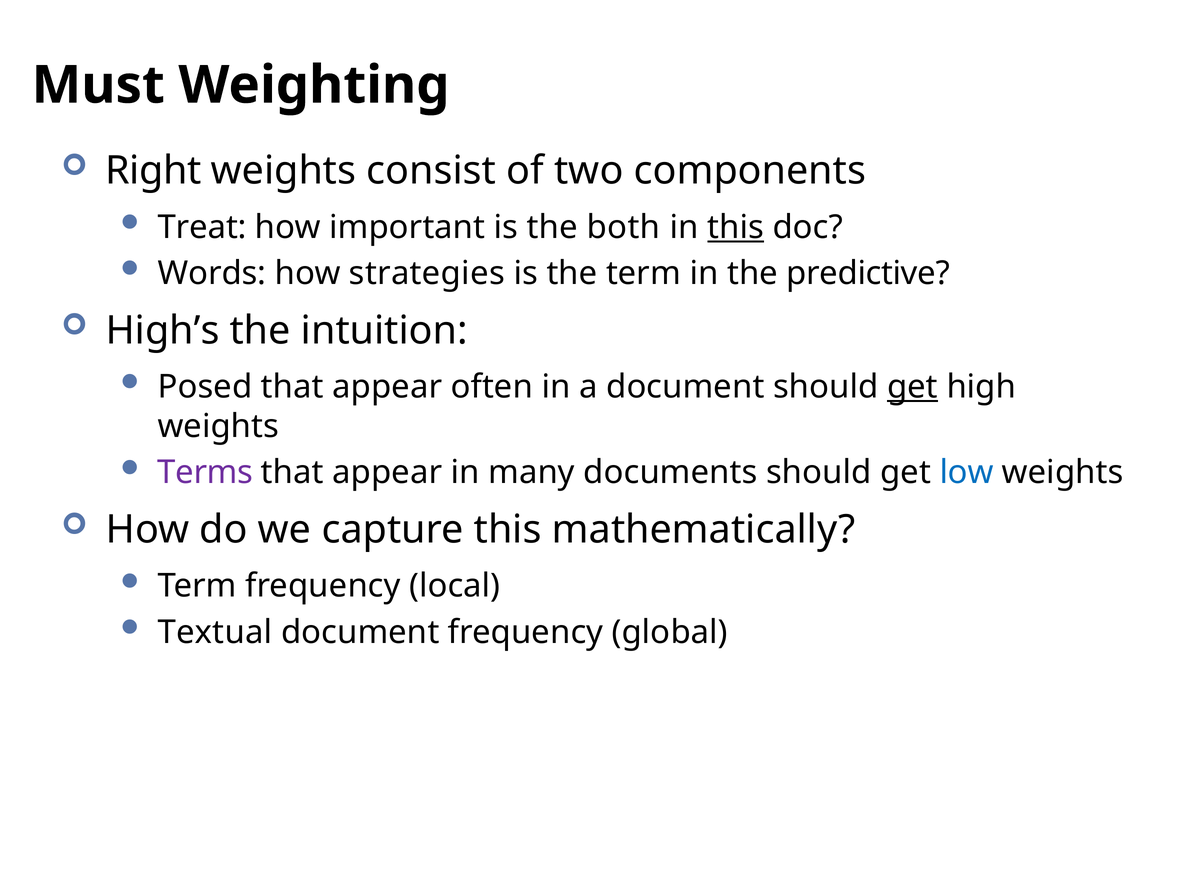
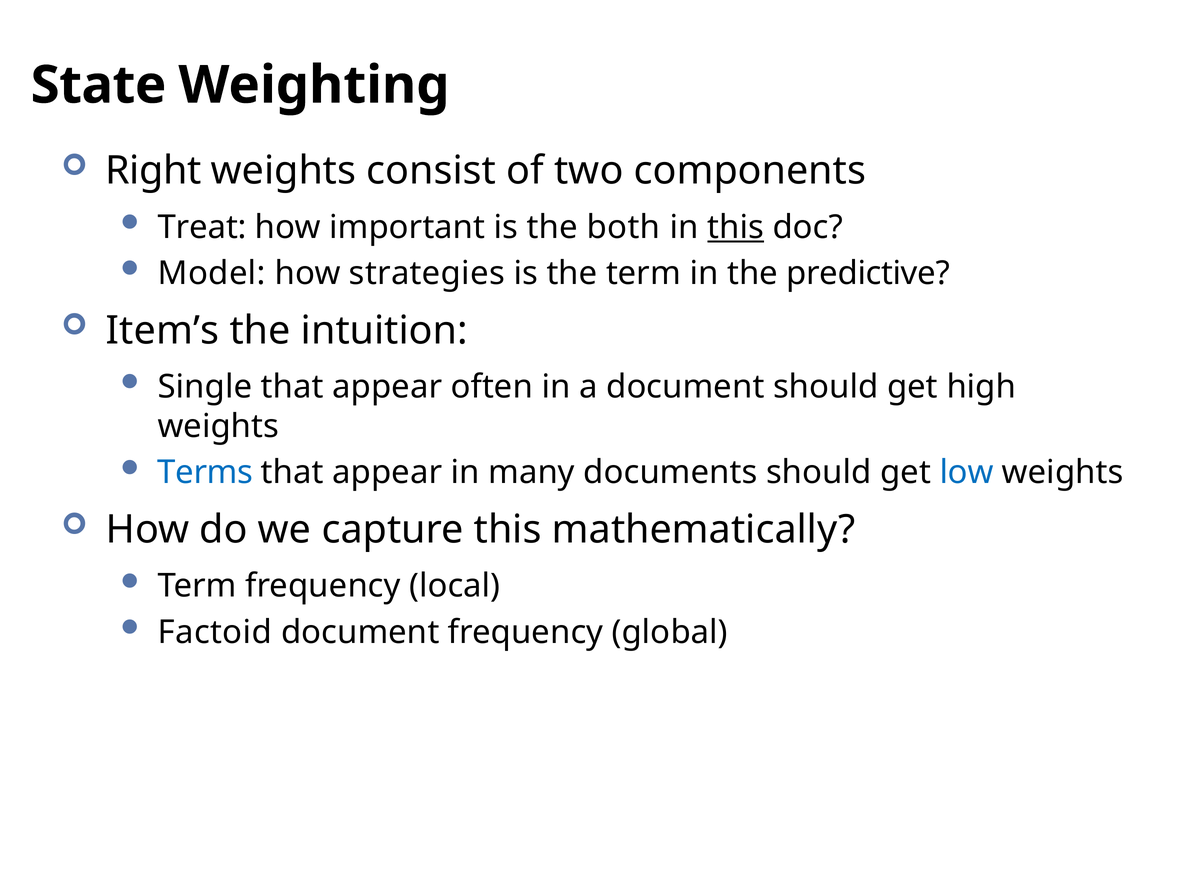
Must: Must -> State (98, 85)
Words: Words -> Model (212, 273)
High’s: High’s -> Item’s (162, 330)
Posed: Posed -> Single (205, 387)
get underline: present -> none (912, 387)
Terms colour: purple -> blue (205, 472)
Textual: Textual -> Factoid (215, 632)
